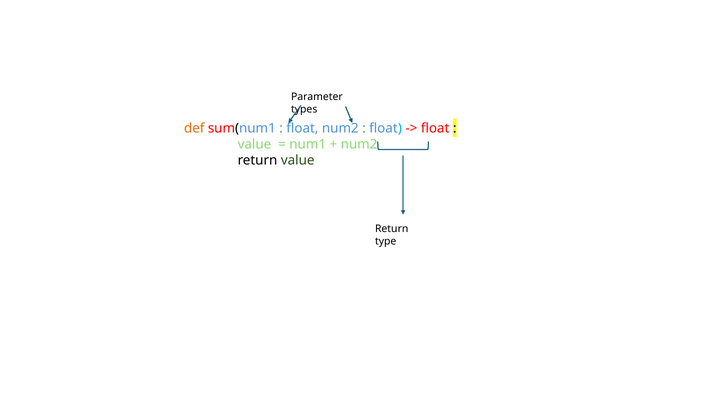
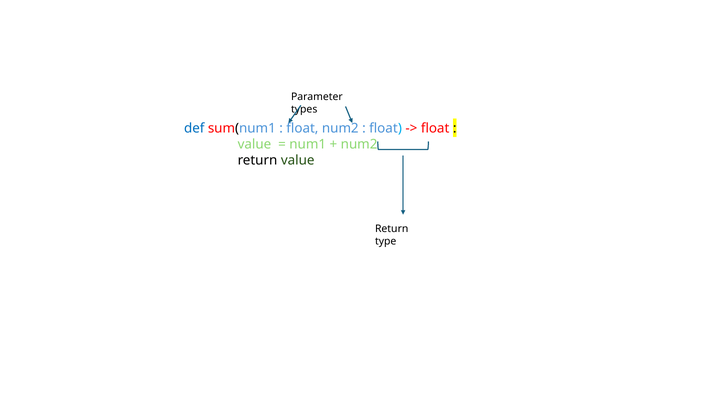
def colour: orange -> blue (194, 128)
